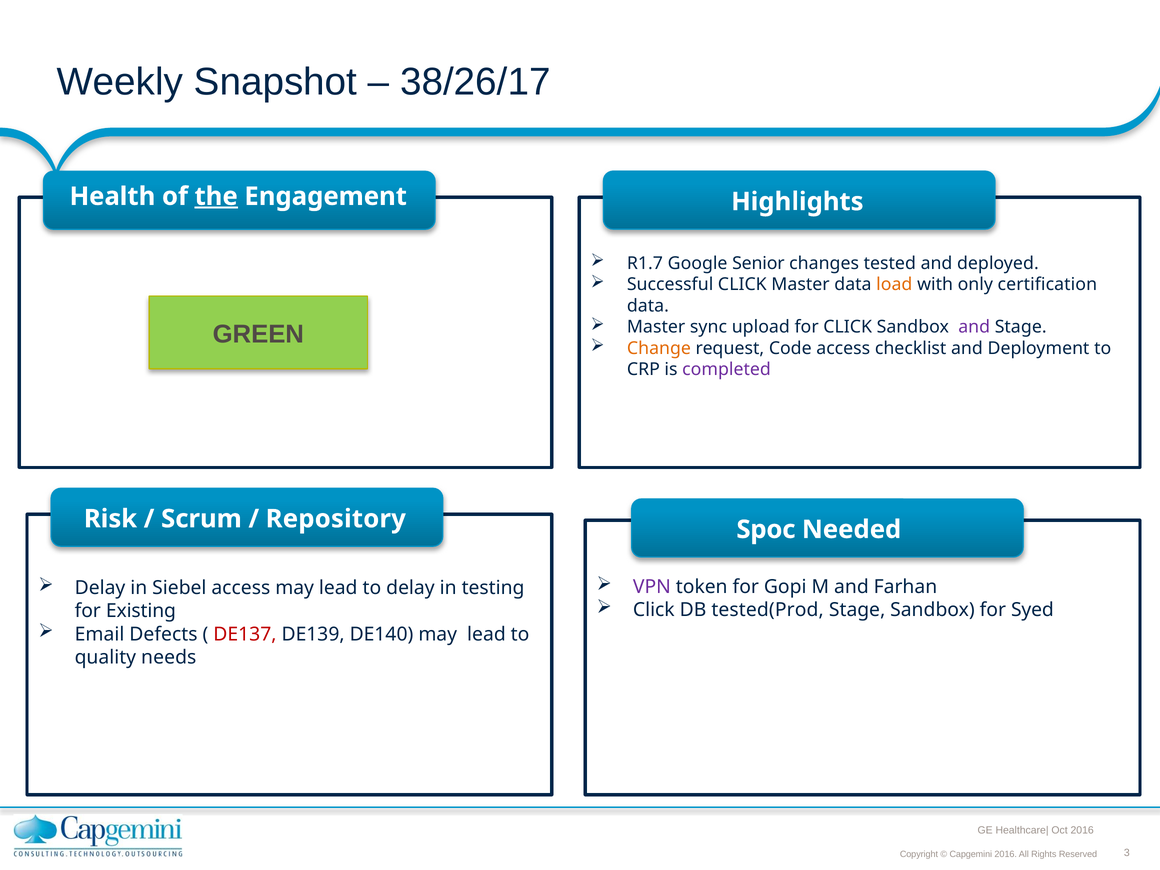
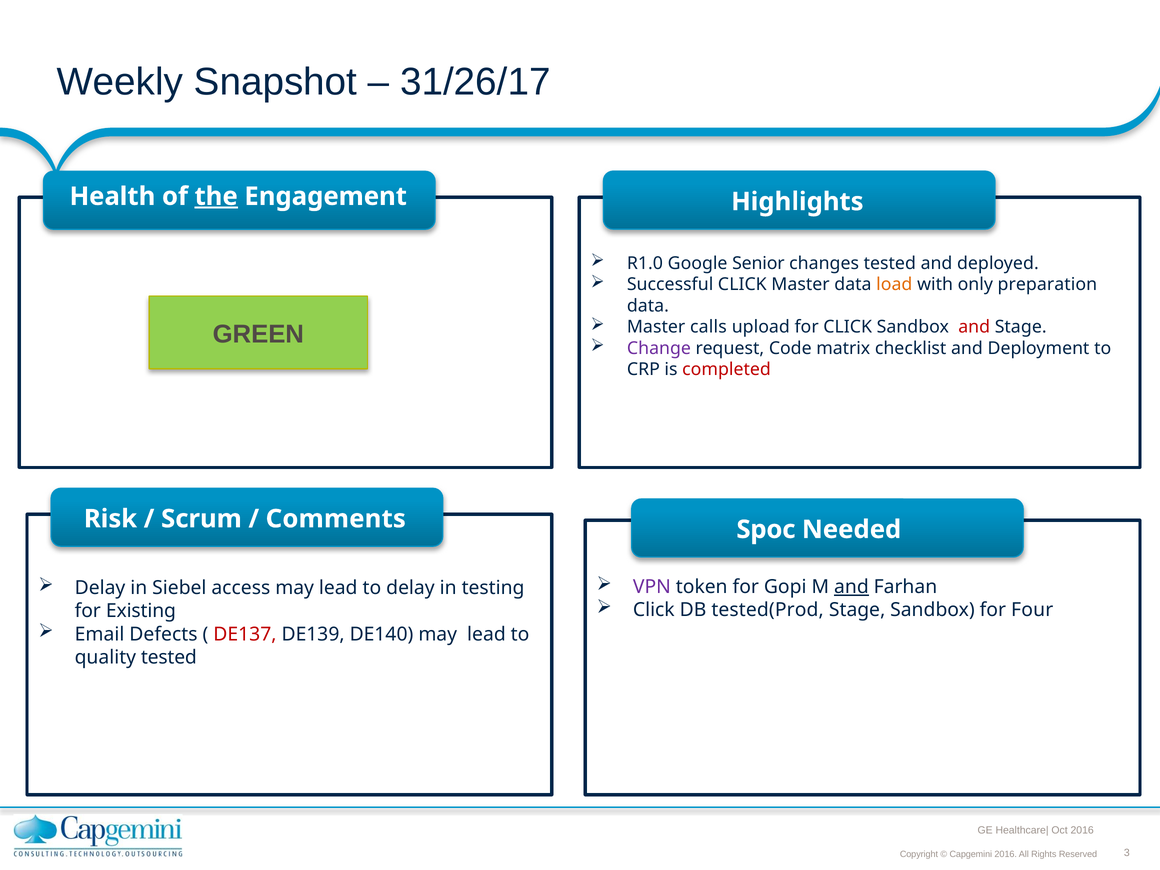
38/26/17: 38/26/17 -> 31/26/17 (475, 82)
R1.7: R1.7 -> R1.0 (645, 263)
certification: certification -> preparation (1047, 285)
sync: sync -> calls (708, 327)
and colour: purple -> red (974, 327)
Change colour: orange -> purple (659, 348)
Code access: access -> matrix (843, 348)
completed colour: purple -> red (727, 370)
Repository: Repository -> Comments (336, 519)
and underline: none -> present (851, 587)
Syed: Syed -> Four (1032, 610)
quality needs: needs -> tested (169, 657)
